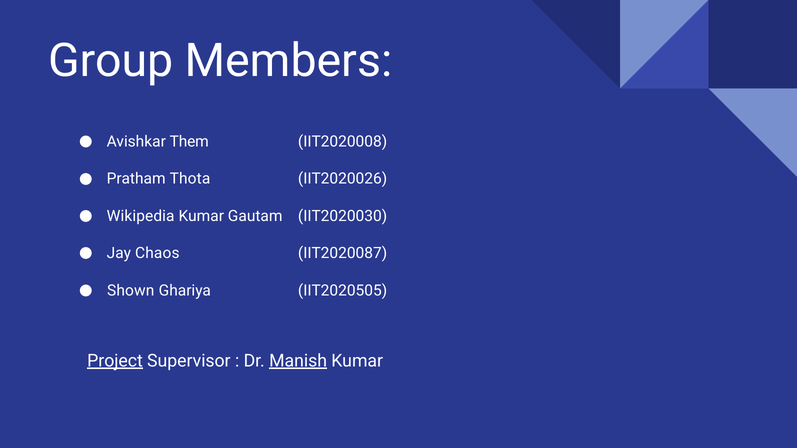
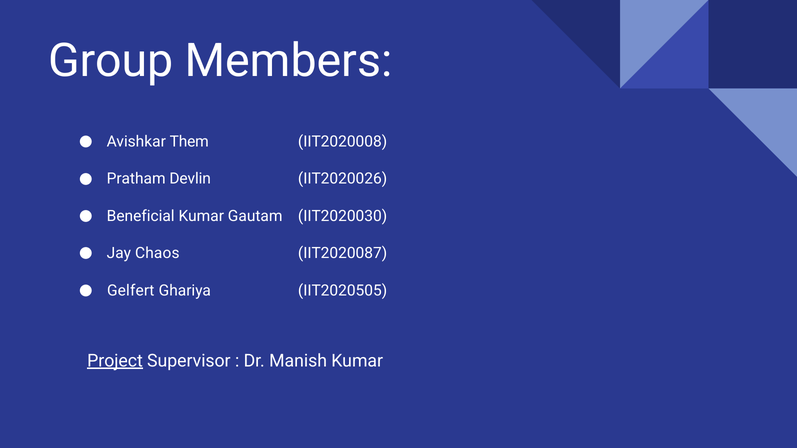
Thota: Thota -> Devlin (190, 179)
Wikipedia: Wikipedia -> Beneficial (141, 216)
Shown: Shown -> Gelfert (131, 291)
Manish underline: present -> none (298, 361)
